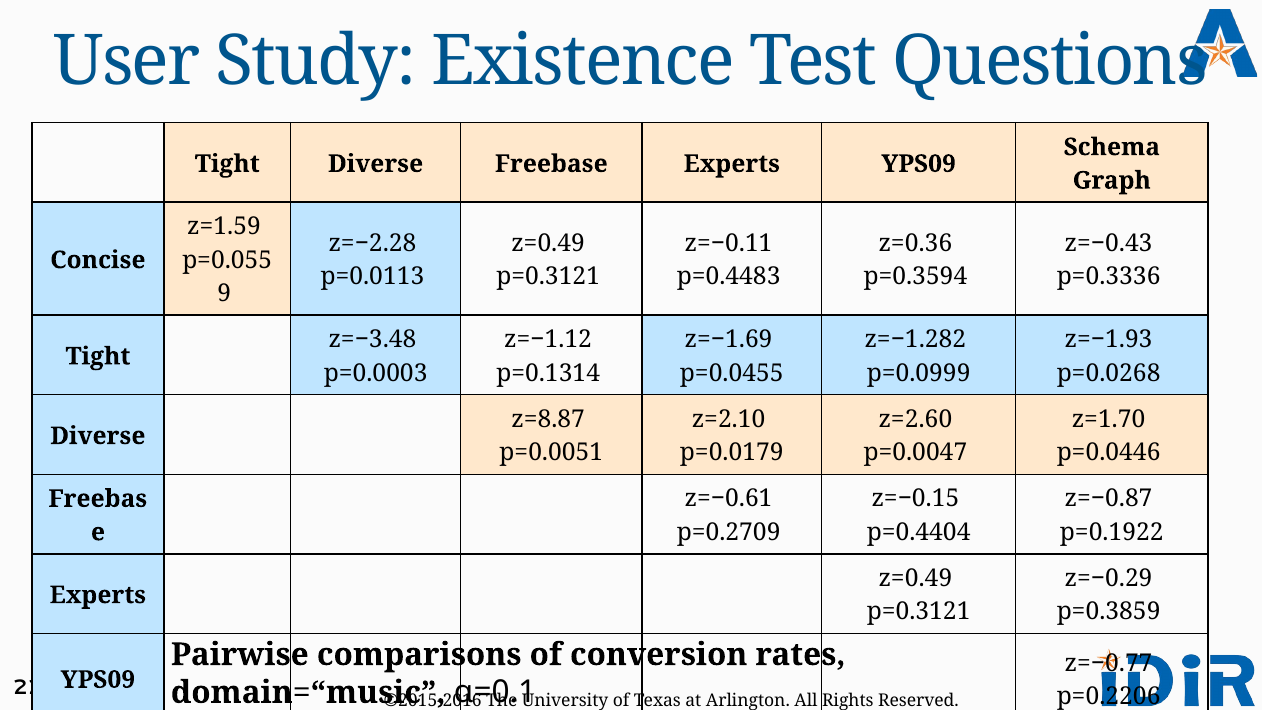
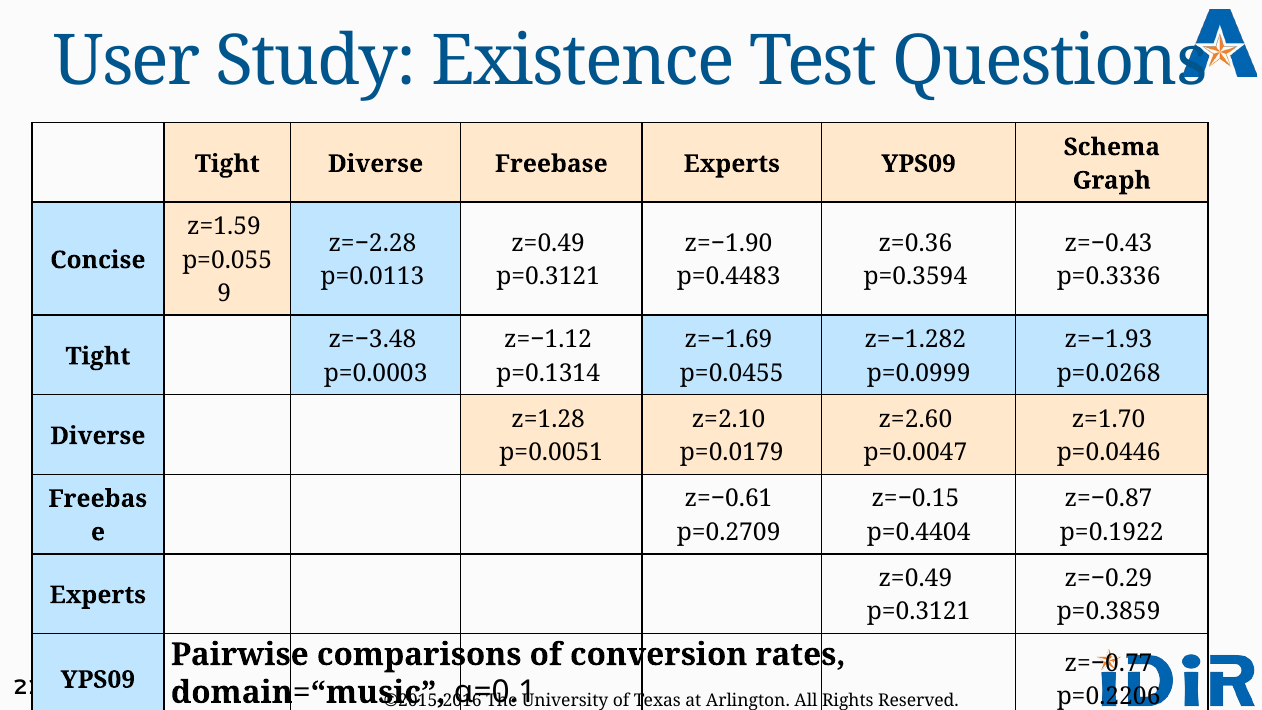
z=−0.11: z=−0.11 -> z=−1.90 (729, 243)
z=8.87: z=8.87 -> z=1.28 (548, 419)
